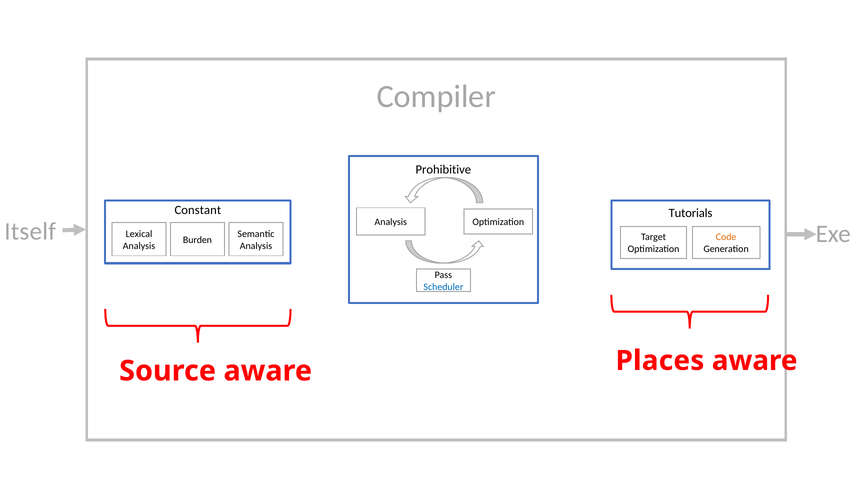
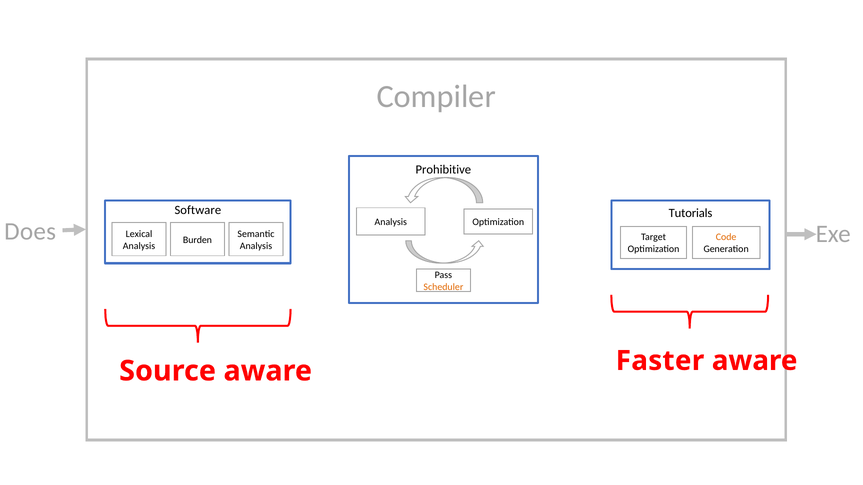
Constant: Constant -> Software (198, 210)
Itself: Itself -> Does (30, 232)
Scheduler colour: blue -> orange (443, 287)
Places: Places -> Faster (660, 361)
